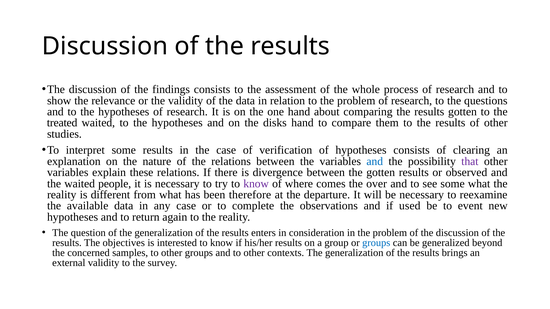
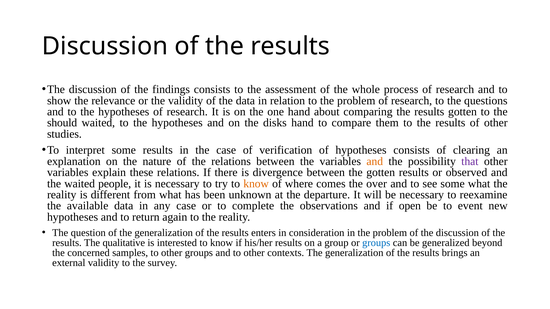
treated: treated -> should (62, 123)
and colour: blue -> orange (375, 162)
know colour: purple -> orange (256, 184)
therefore: therefore -> unknown (250, 195)
used: used -> open (410, 206)
objectives: objectives -> qualitative (124, 243)
